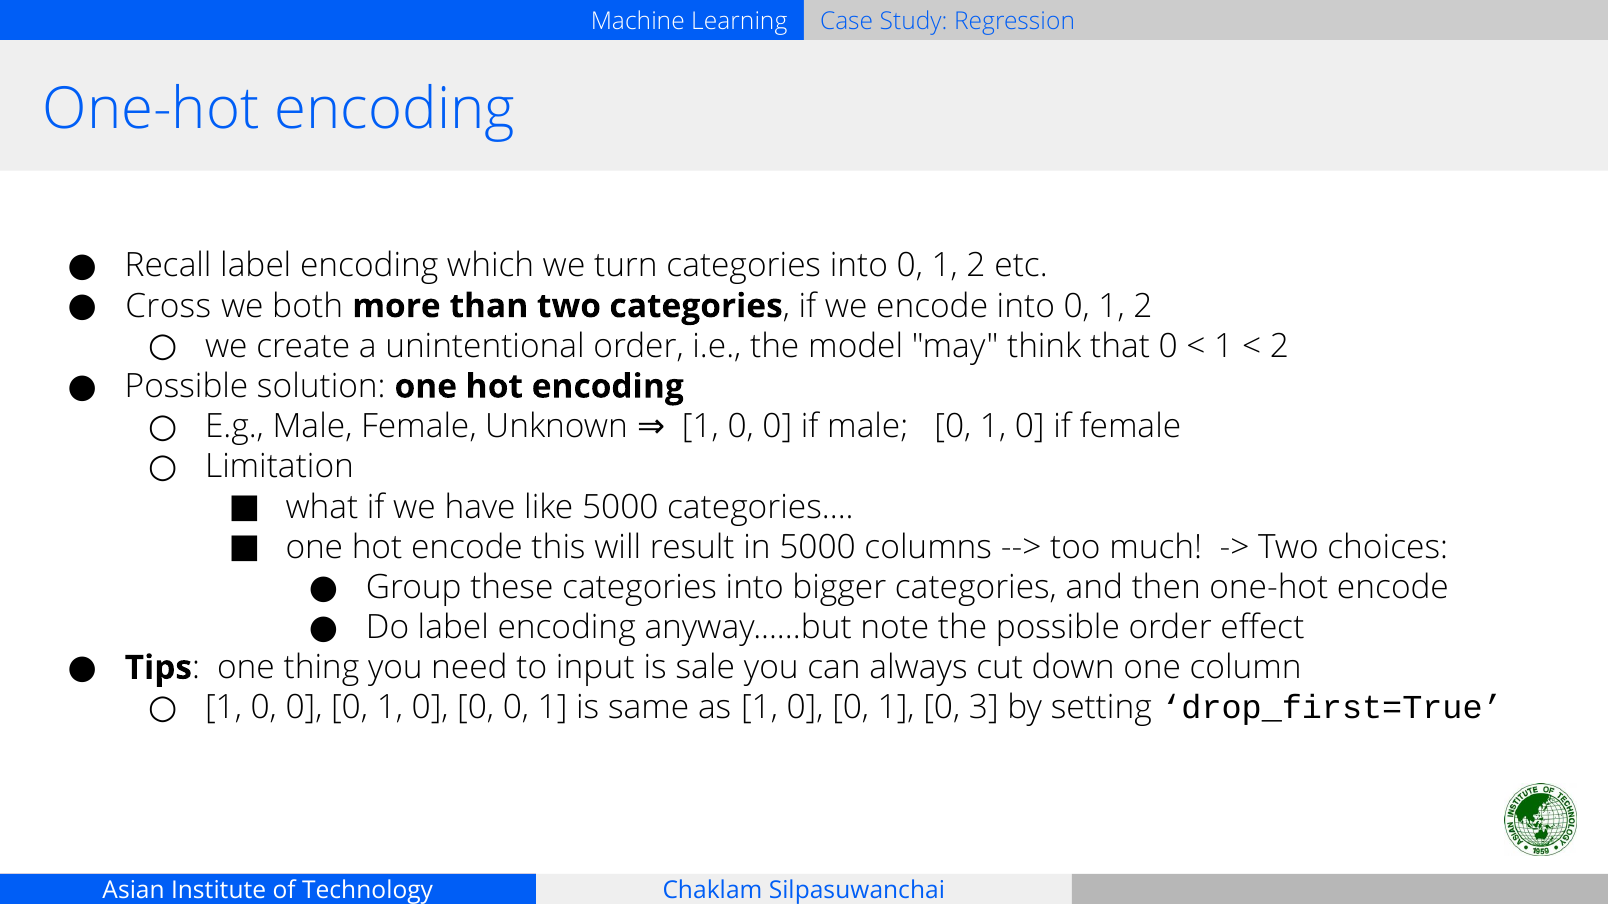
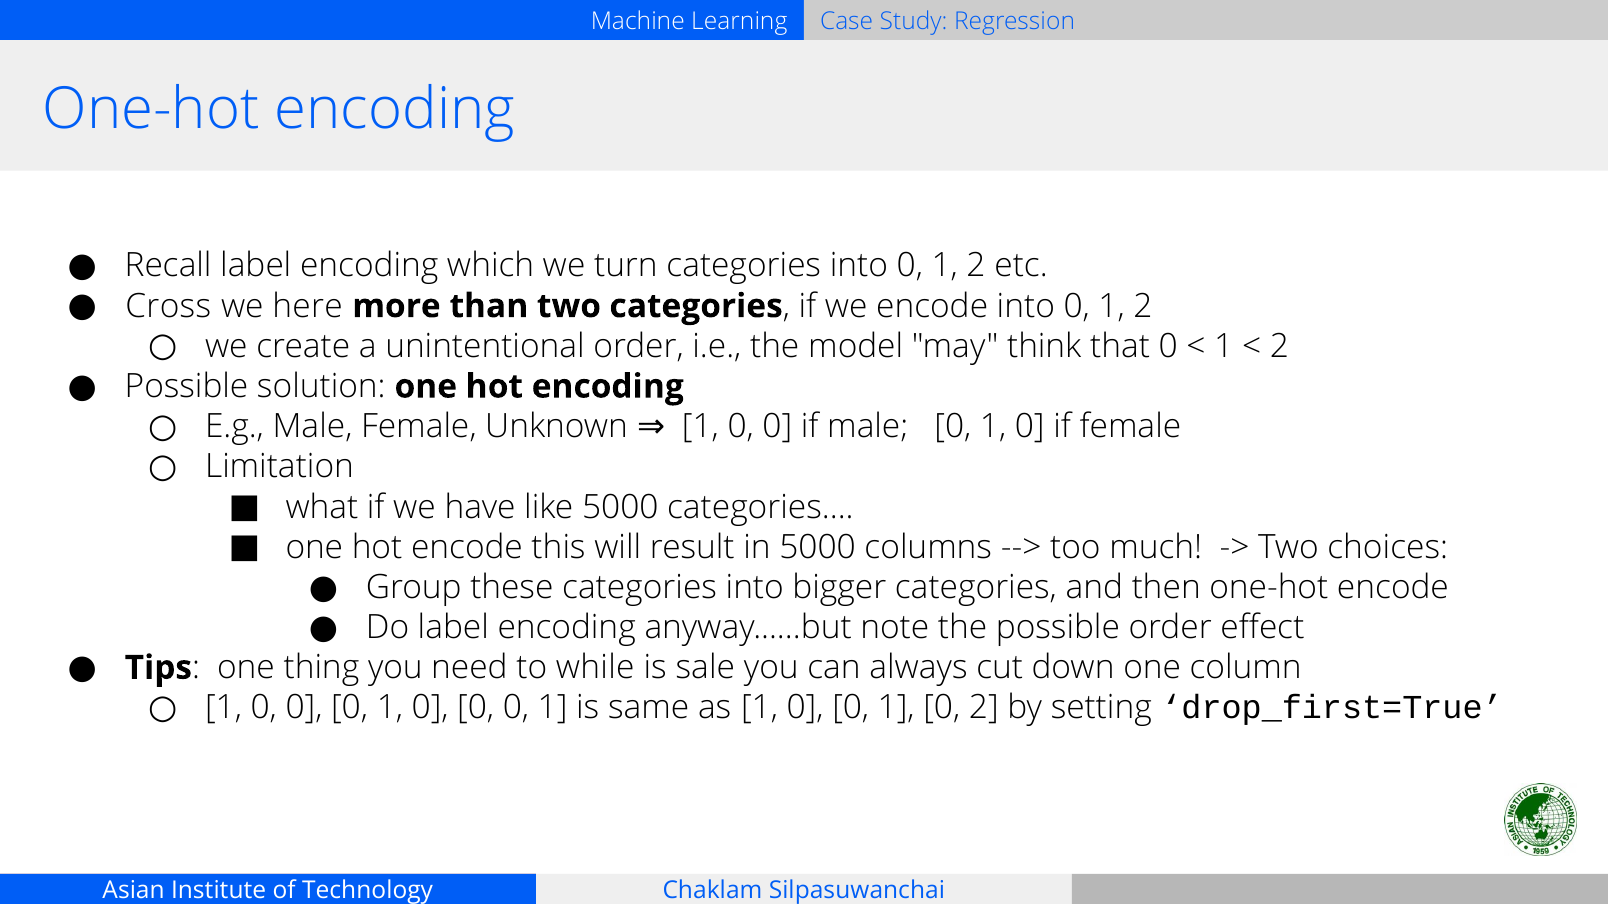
both: both -> here (308, 306)
input: input -> while (595, 668)
0 3: 3 -> 2 (984, 708)
